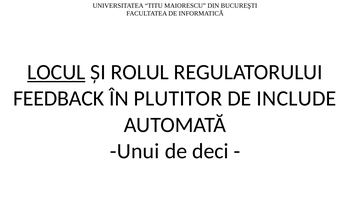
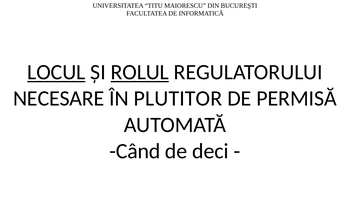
ROLUL underline: none -> present (140, 72)
FEEDBACK: FEEDBACK -> NECESARE (59, 98)
INCLUDE: INCLUDE -> PERMISĂ (297, 98)
Unui: Unui -> Când (135, 151)
